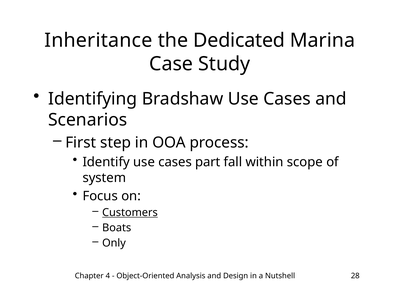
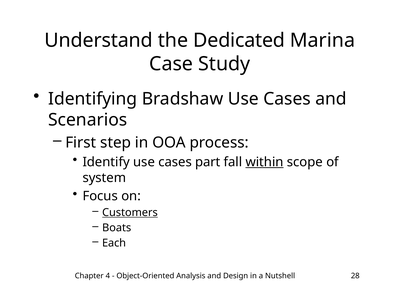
Inheritance: Inheritance -> Understand (99, 40)
within underline: none -> present (265, 162)
Only: Only -> Each (114, 243)
